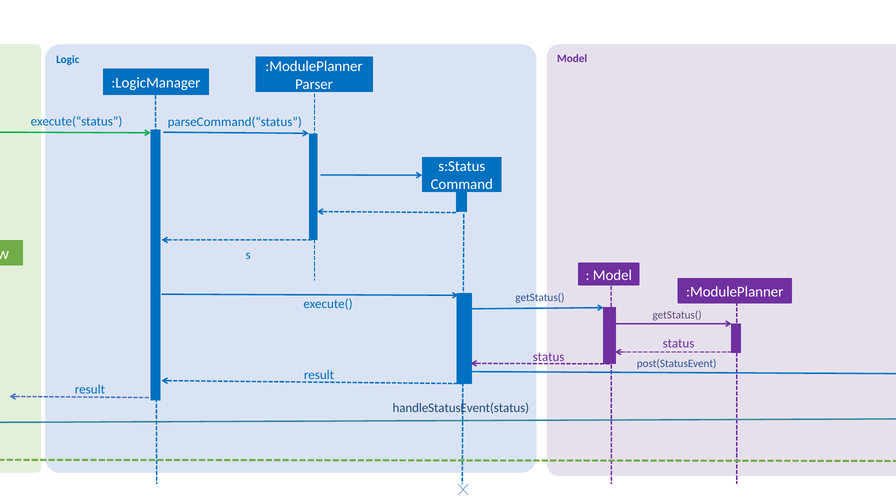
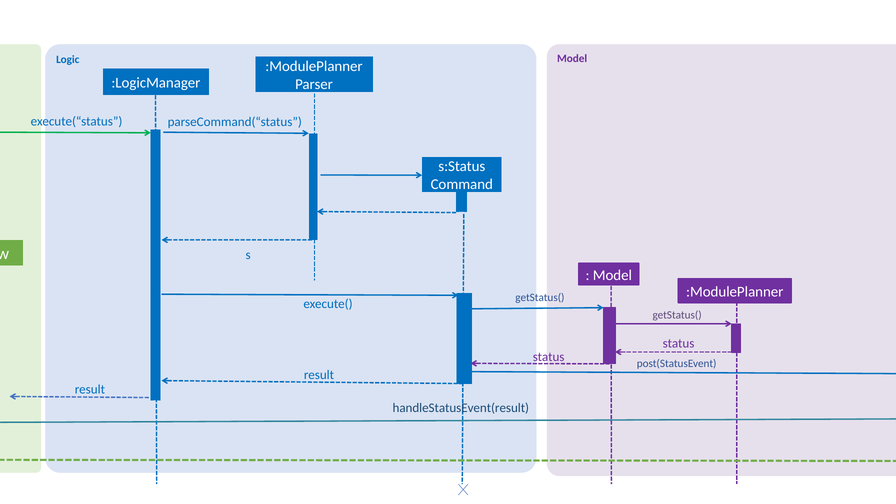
handleStatusEvent(status: handleStatusEvent(status -> handleStatusEvent(result (461, 408)
